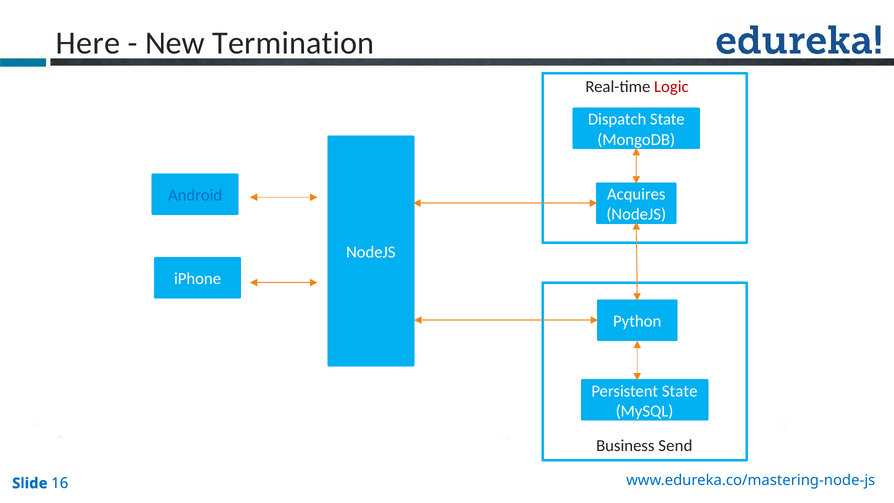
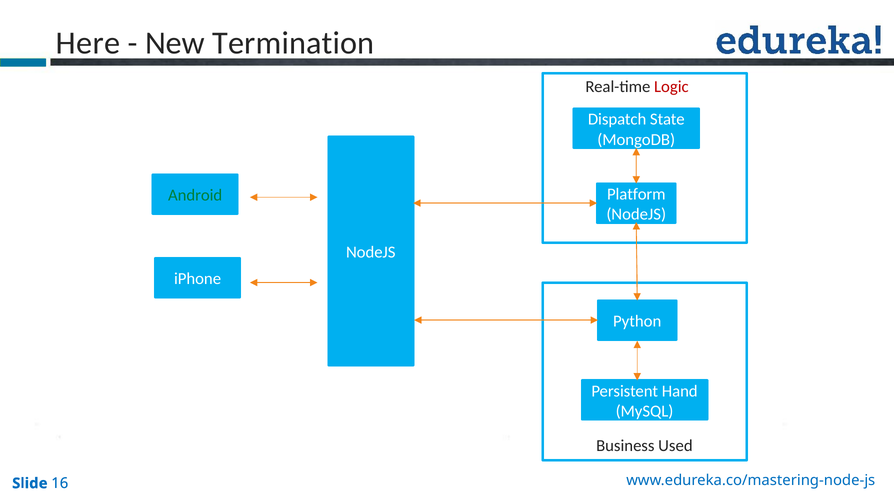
Acquires: Acquires -> Platform (636, 194)
Android colour: blue -> green (195, 195)
Persistent State: State -> Hand (680, 391)
Send: Send -> Used (675, 445)
